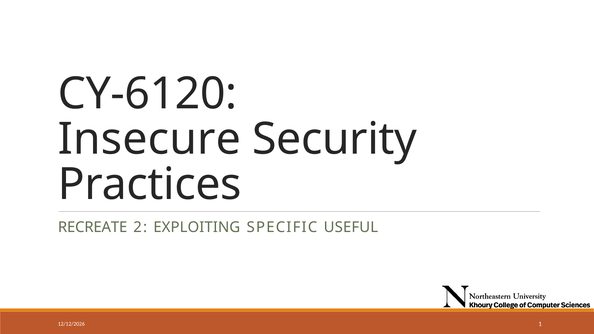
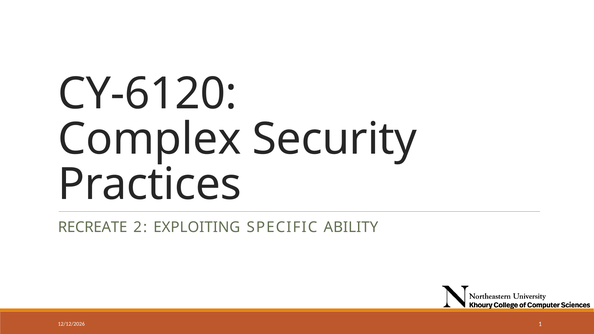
Insecure: Insecure -> Complex (150, 139)
USEFUL: USEFUL -> ABILITY (351, 227)
